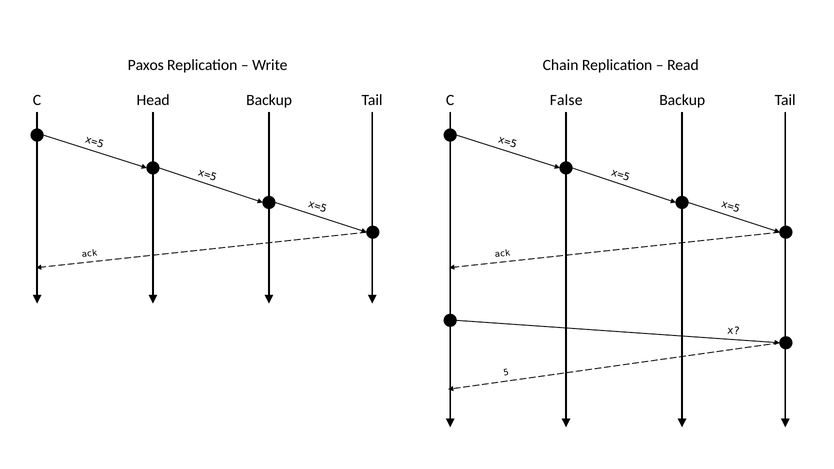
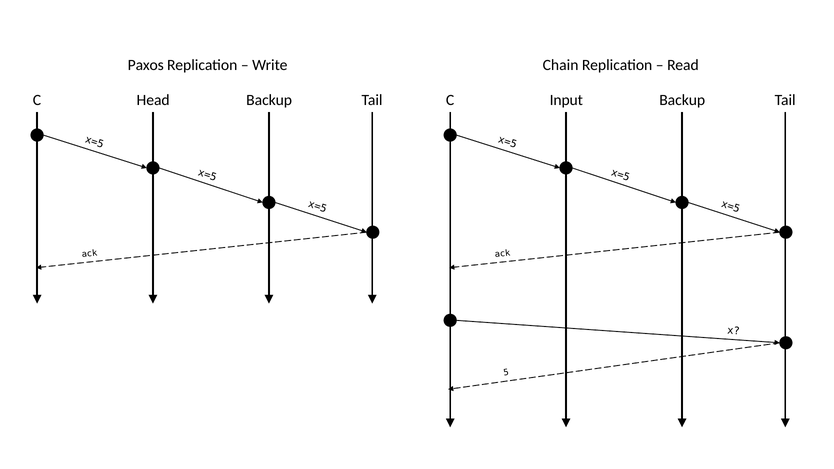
False: False -> Input (566, 100)
